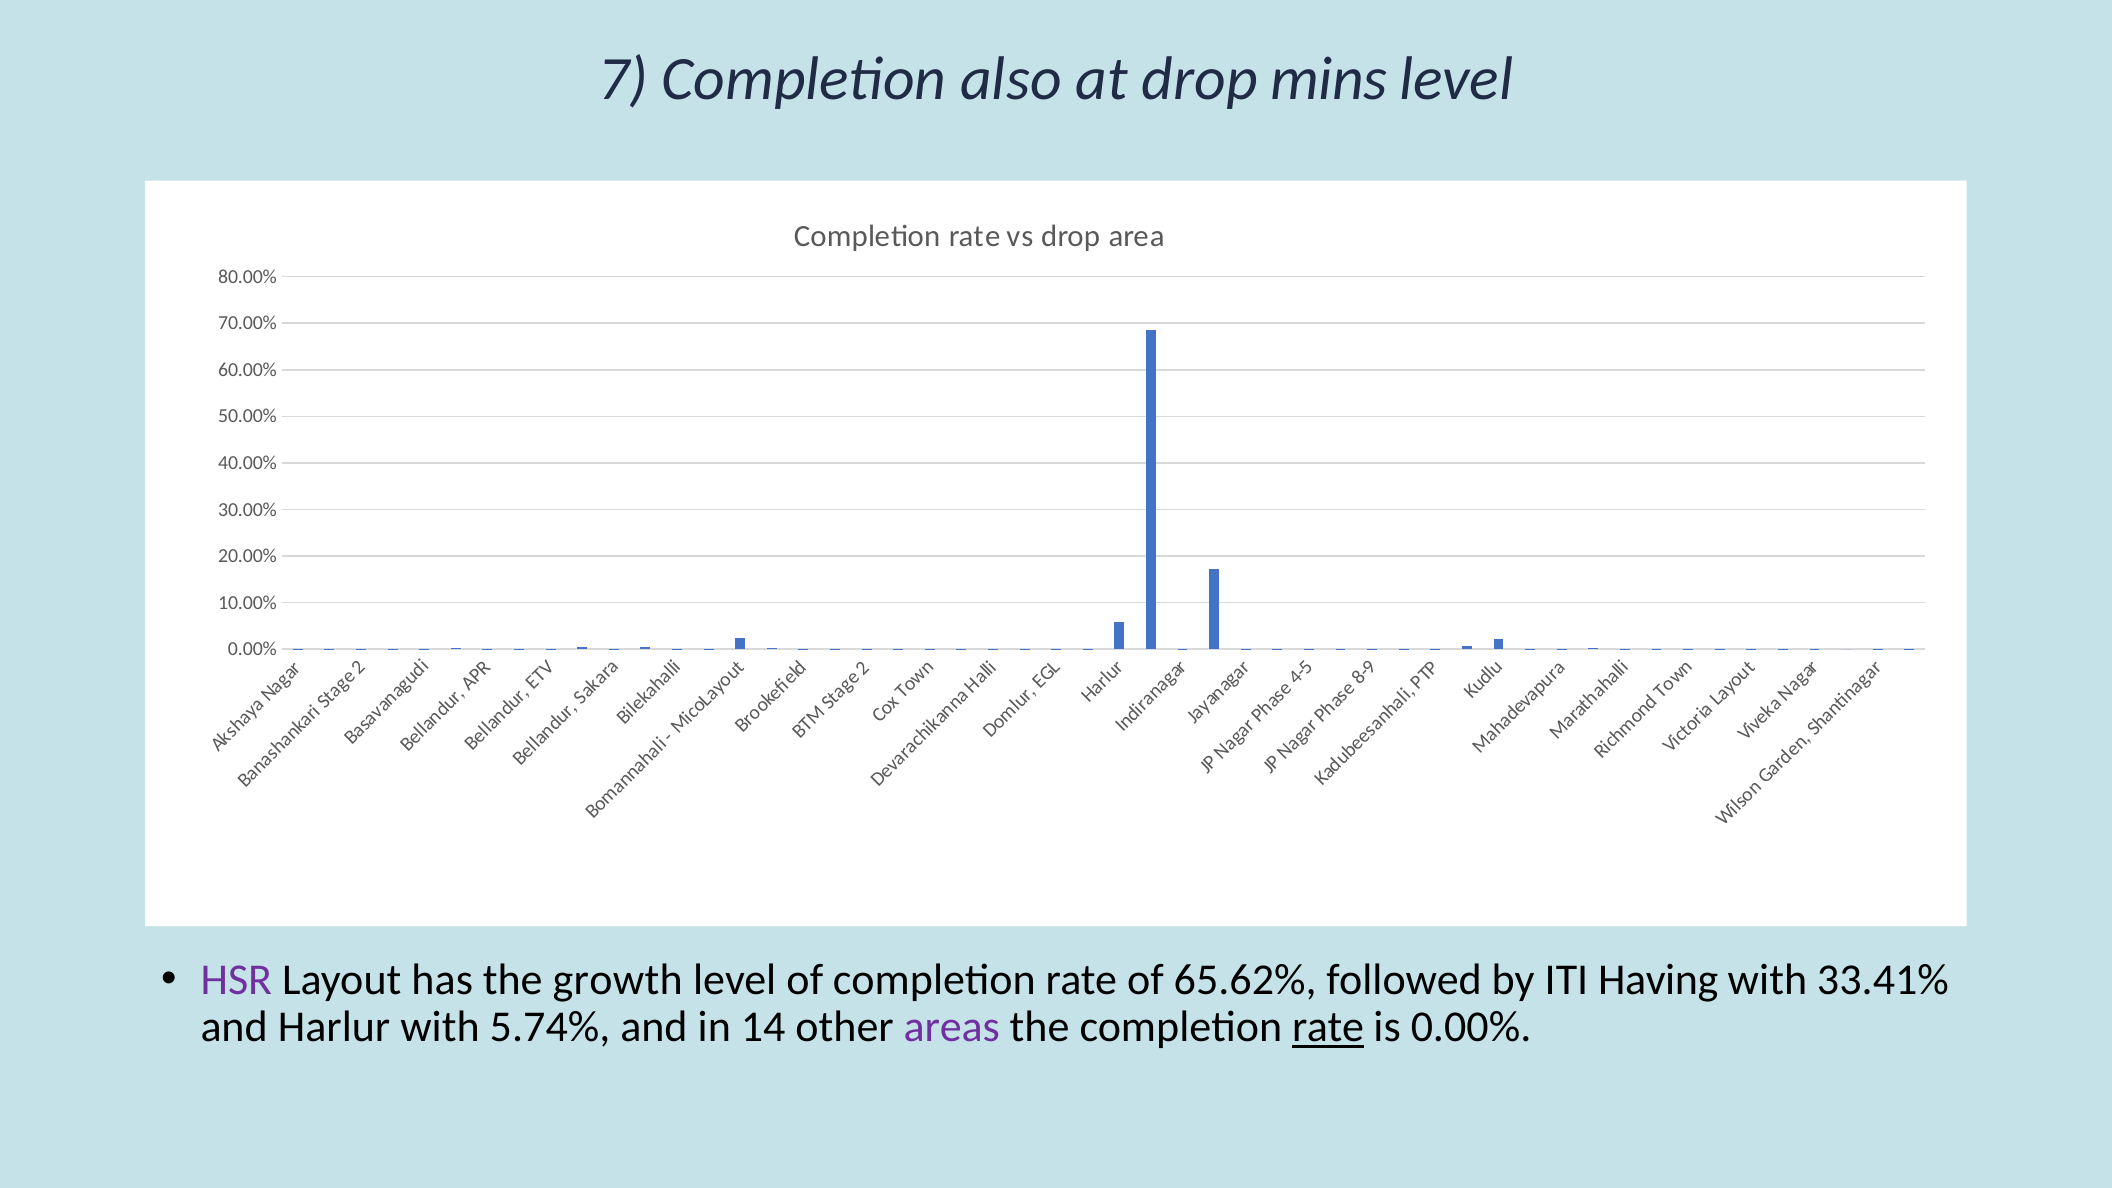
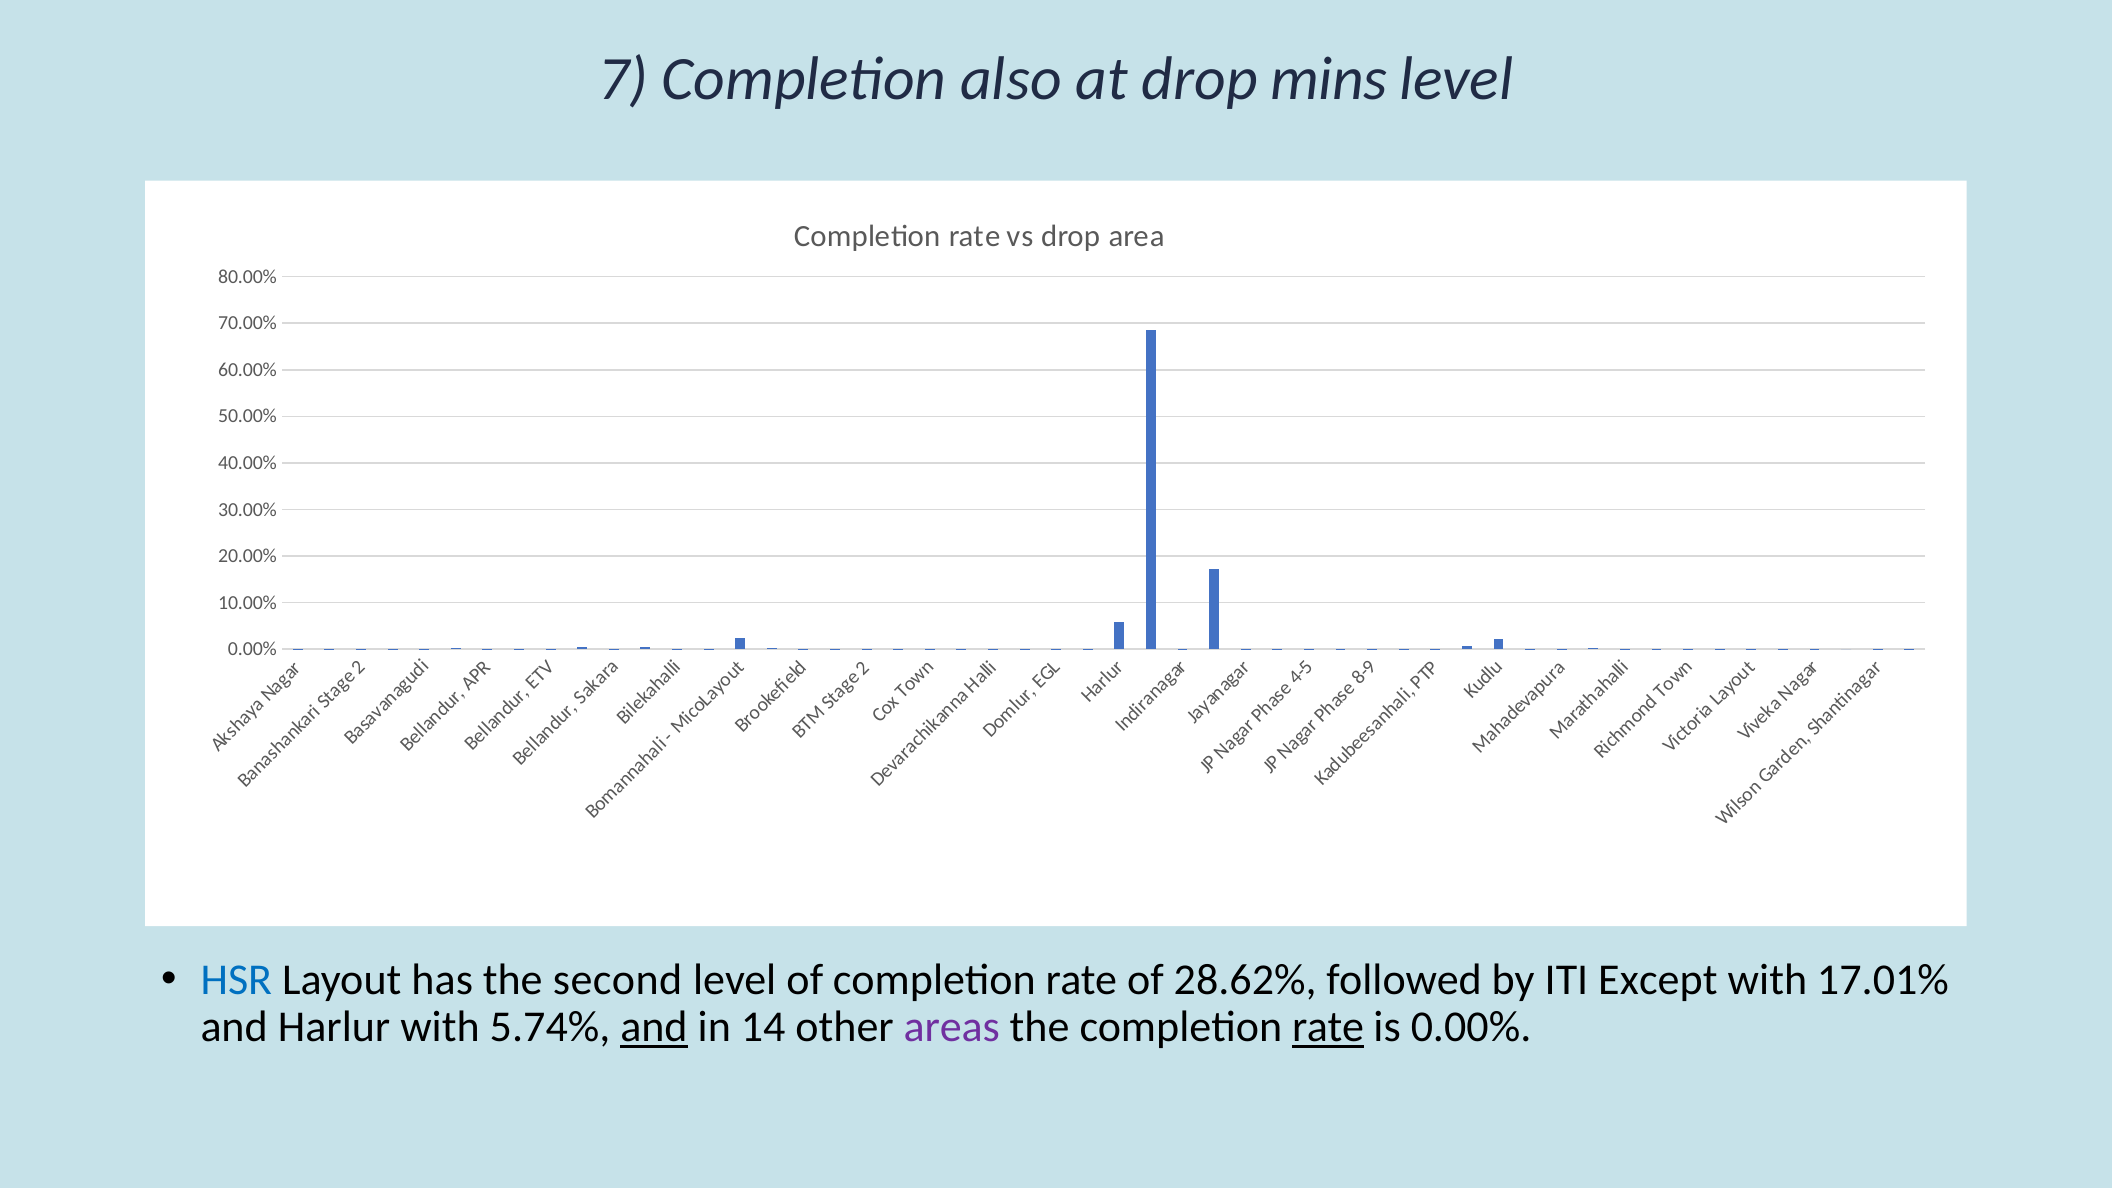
HSR colour: purple -> blue (236, 980)
growth: growth -> second (618, 980)
65.62%: 65.62% -> 28.62% (1245, 980)
Having: Having -> Except (1658, 980)
33.41%: 33.41% -> 17.01% (1883, 980)
and underline: none -> present (654, 1027)
